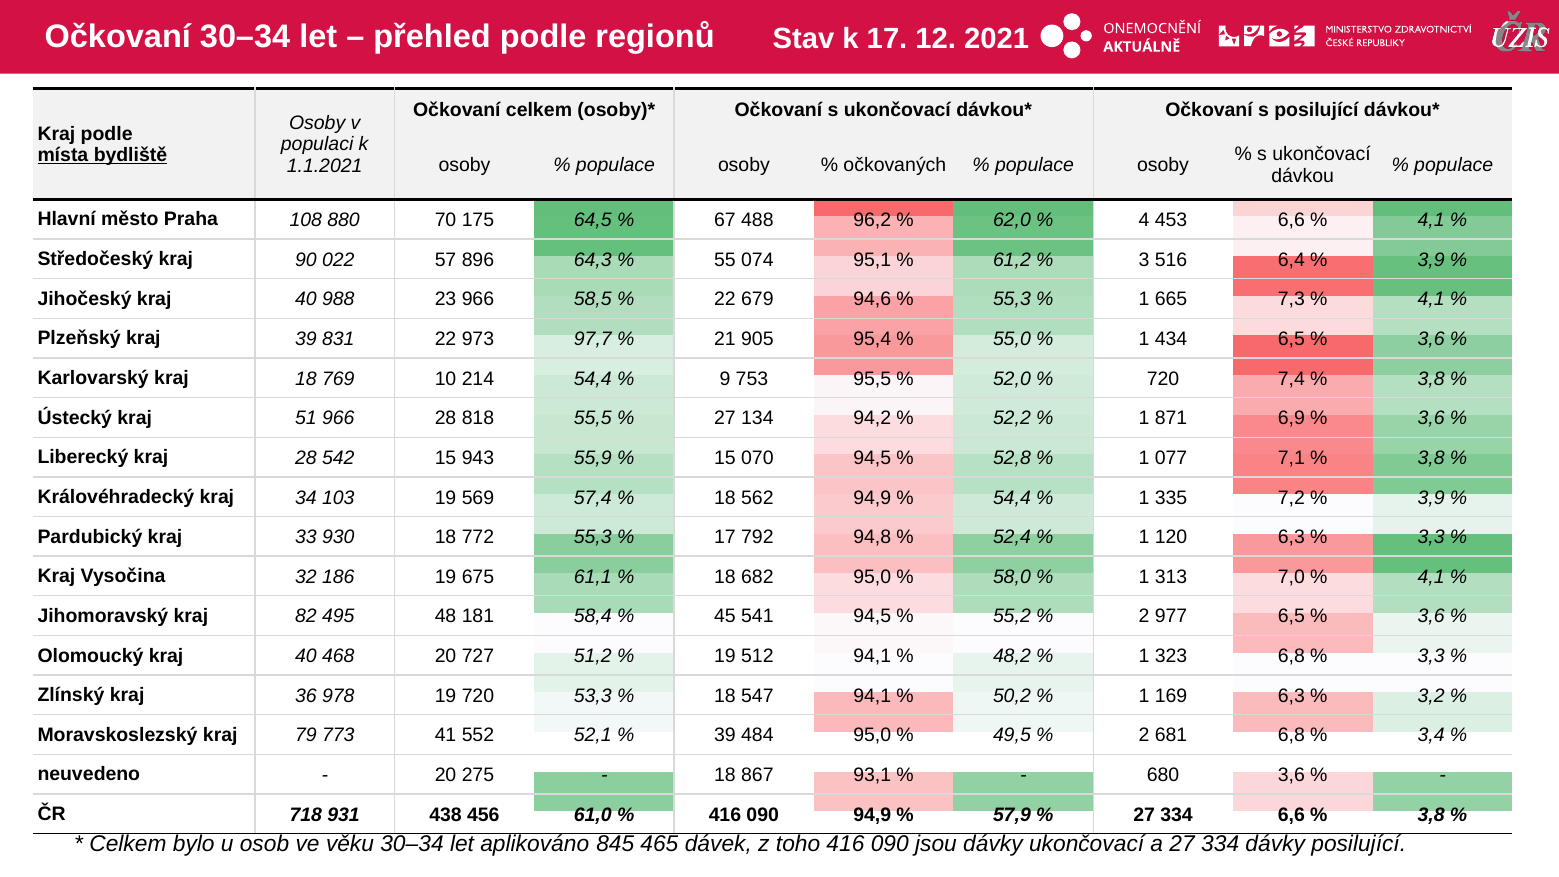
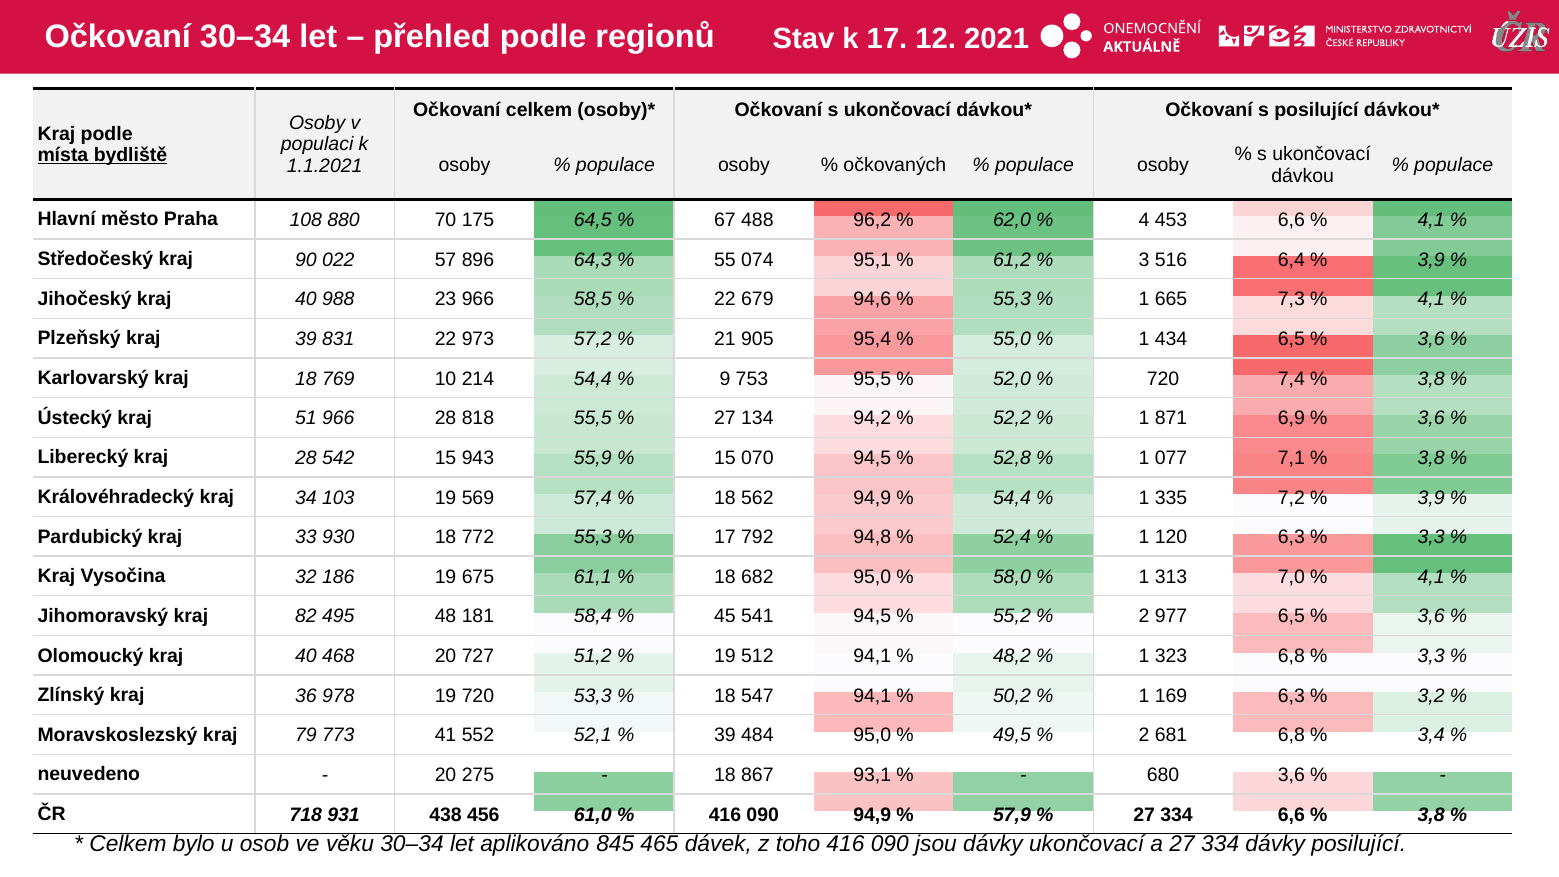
97,7: 97,7 -> 57,2 (593, 339)
